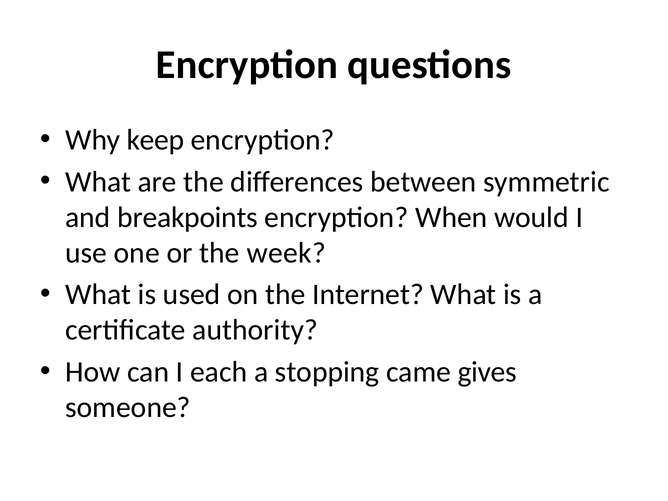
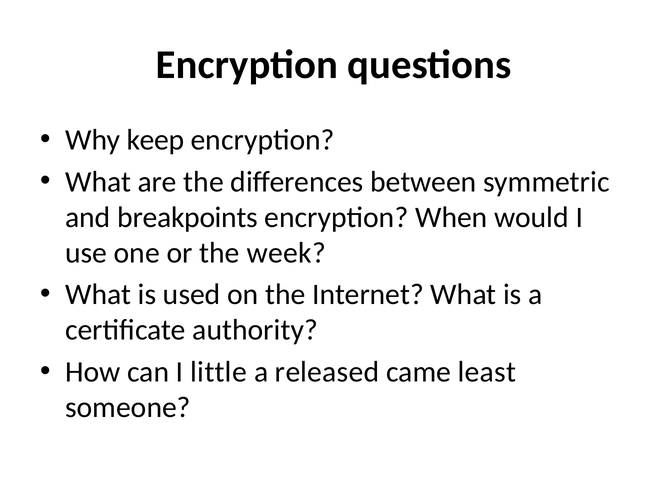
each: each -> little (219, 372)
stopping: stopping -> released (327, 372)
gives: gives -> least (487, 372)
